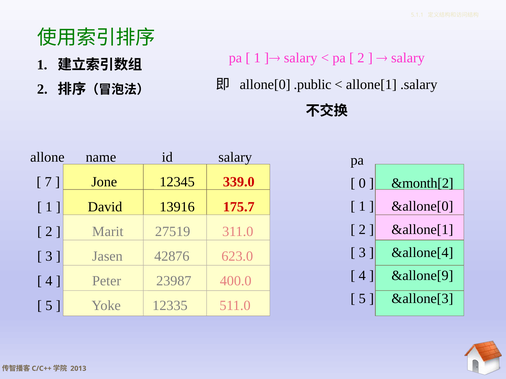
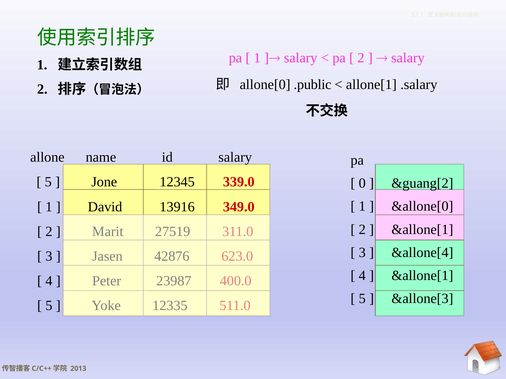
7: 7 -> 5 (48, 182)
&month[2: &month[2 -> &guang[2 (422, 184)
175.7: 175.7 -> 349.0 (239, 207)
&allone[9: &allone[9 -> &allone[1 (422, 276)
